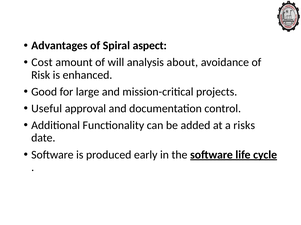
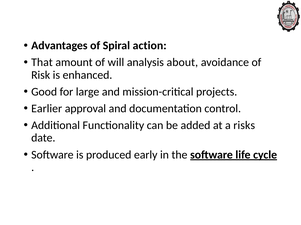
aspect: aspect -> action (150, 46)
Cost: Cost -> That (42, 63)
Useful: Useful -> Earlier (47, 109)
